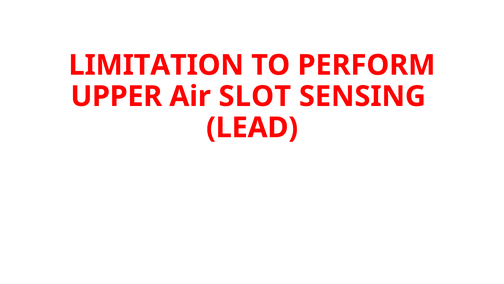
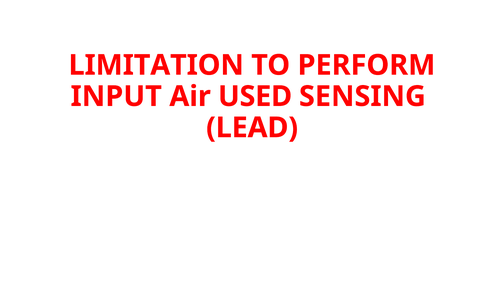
UPPER: UPPER -> INPUT (116, 96)
SLOT: SLOT -> USED (255, 96)
